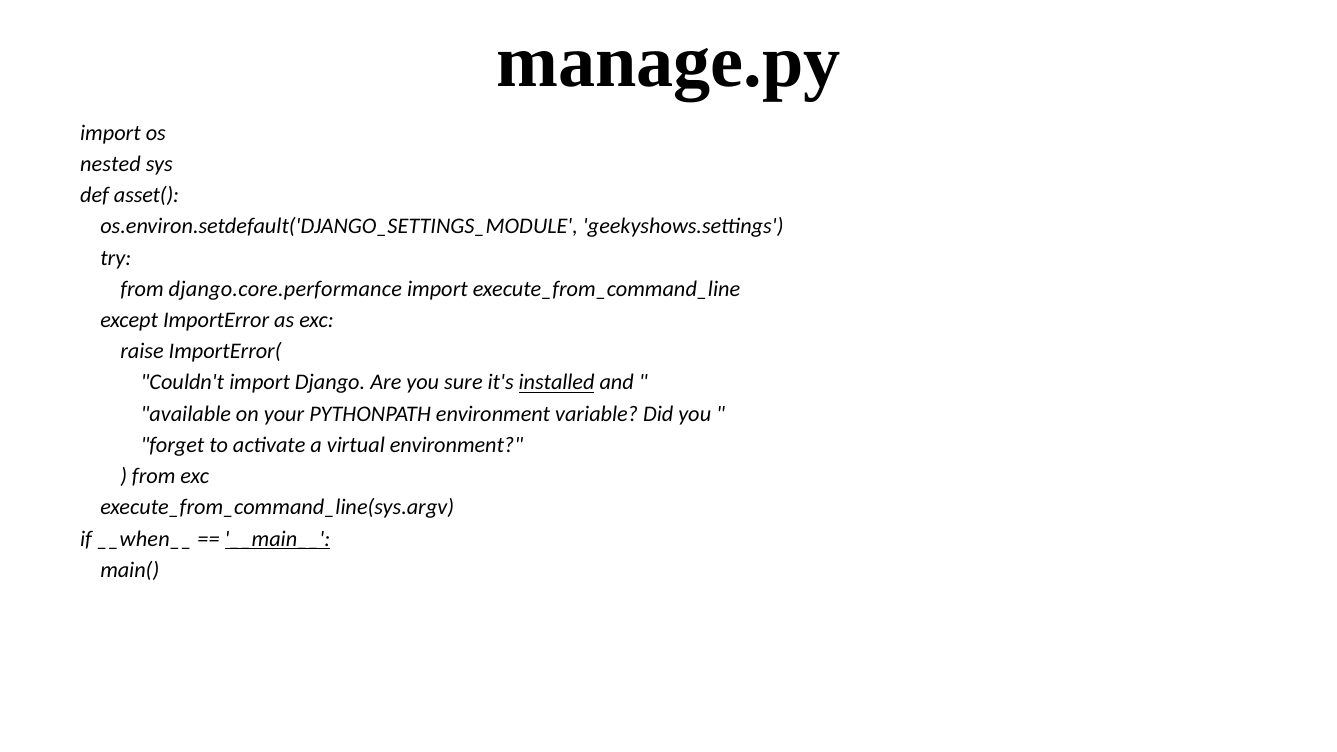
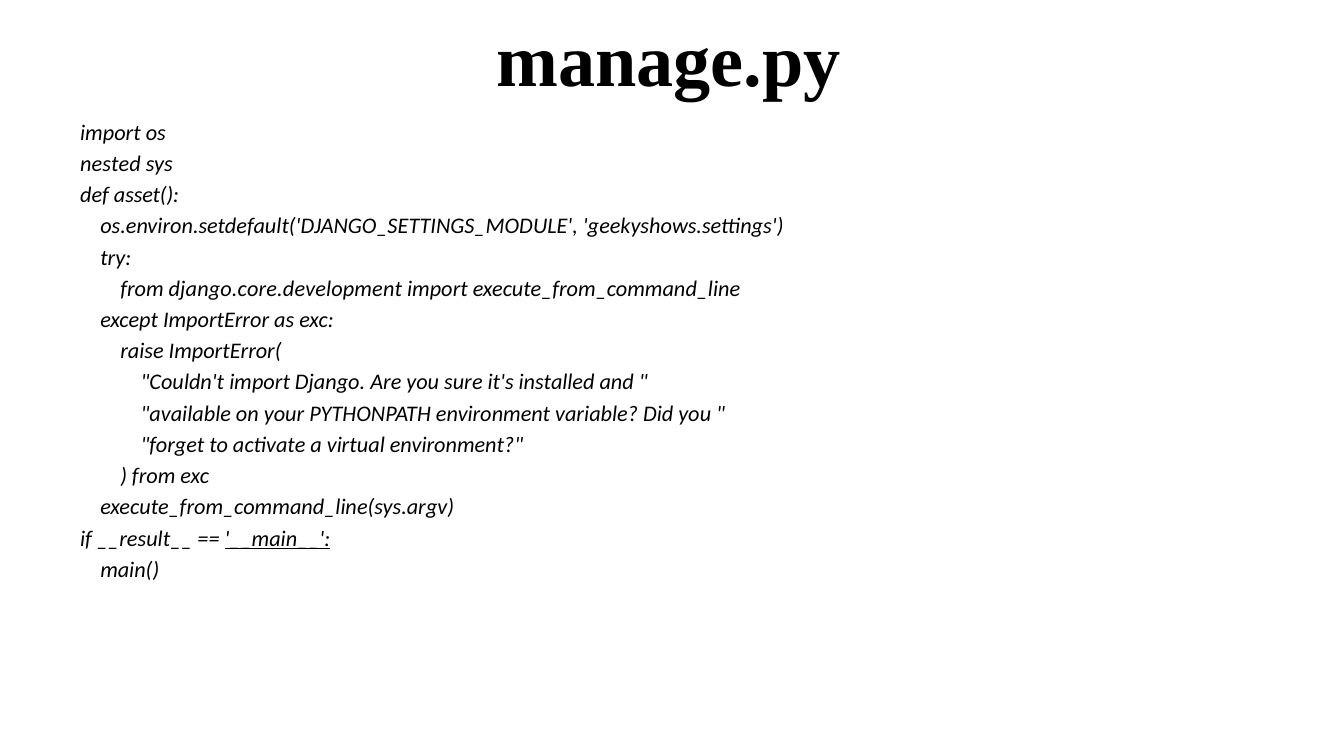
django.core.performance: django.core.performance -> django.core.development (285, 289)
installed underline: present -> none (557, 383)
__when__: __when__ -> __result__ (145, 539)
